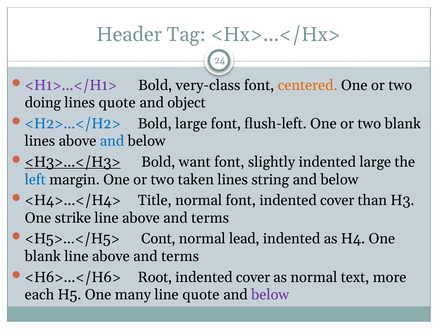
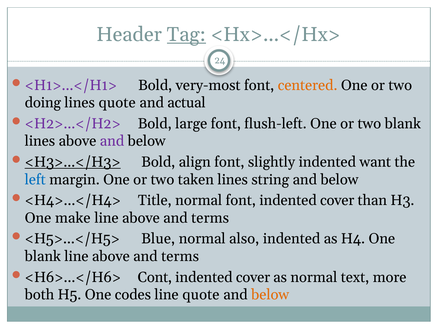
Tag underline: none -> present (186, 34)
very-class: very-class -> very-most (208, 85)
object: object -> actual (187, 103)
<H2>...</H2> colour: blue -> purple (73, 123)
and colour: blue -> purple (112, 141)
want: want -> align (195, 162)
indented large: large -> want (375, 162)
strike: strike -> make (73, 218)
Cont: Cont -> Blue (158, 238)
lead: lead -> also (244, 238)
Root: Root -> Cont (155, 277)
each: each -> both (40, 294)
many: many -> codes (133, 294)
below colour: purple -> orange (270, 294)
